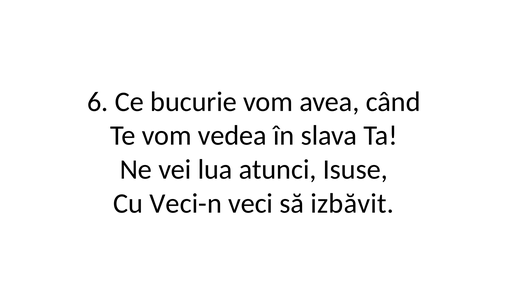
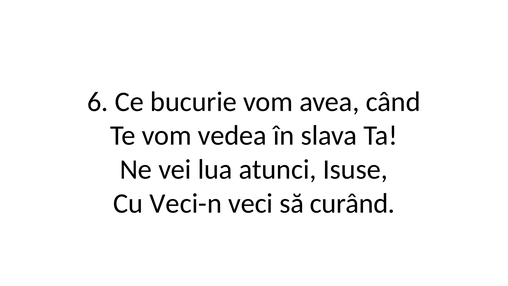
izbăvit: izbăvit -> curând (353, 203)
